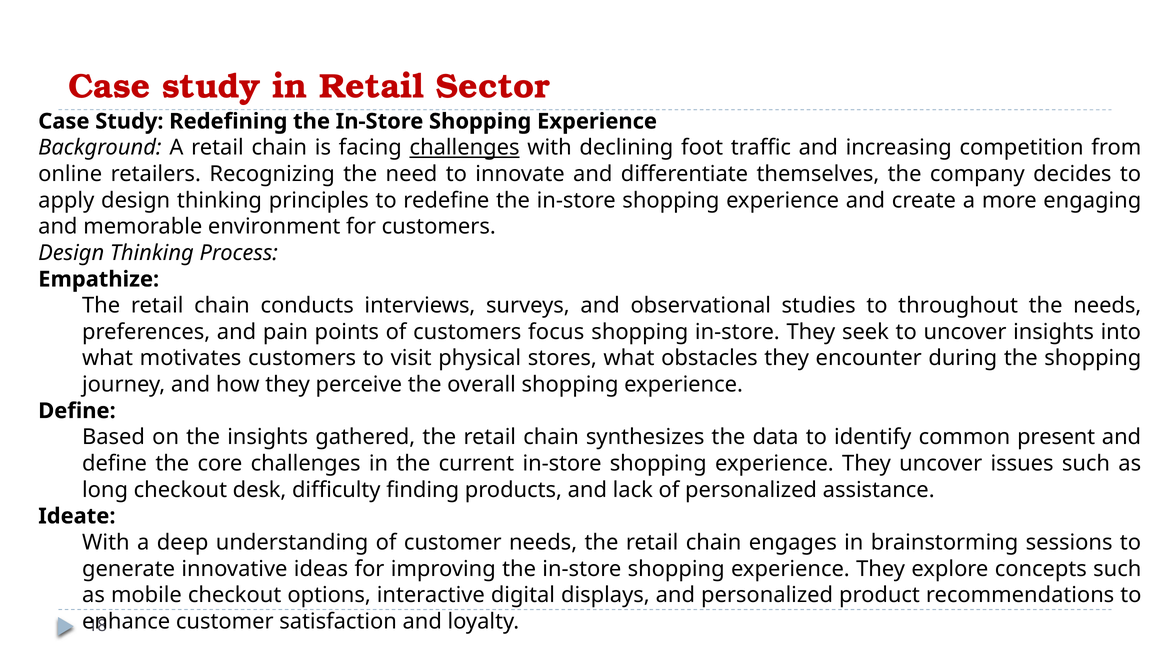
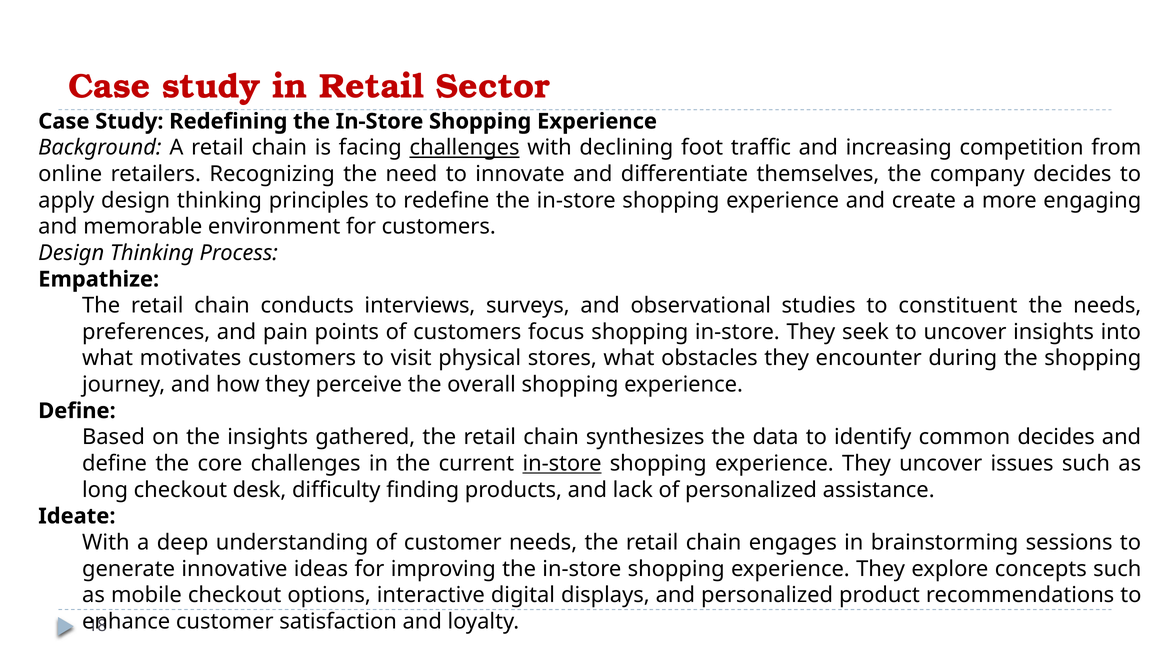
throughout: throughout -> constituent (958, 306)
common present: present -> decides (1056, 437)
in-store underline: none -> present (562, 464)
